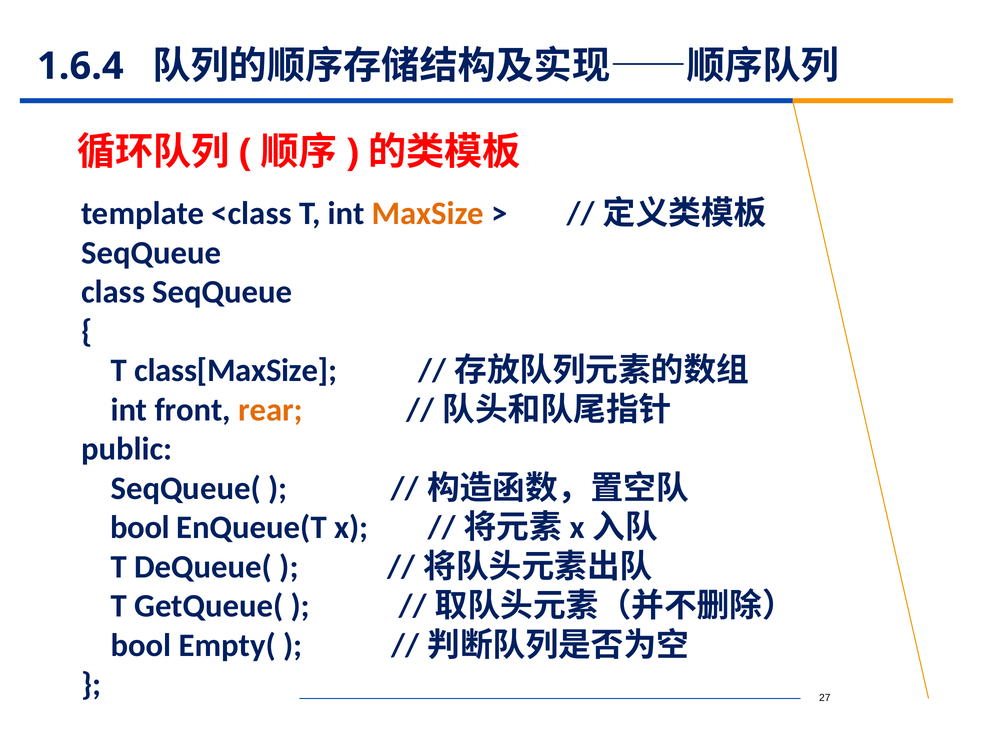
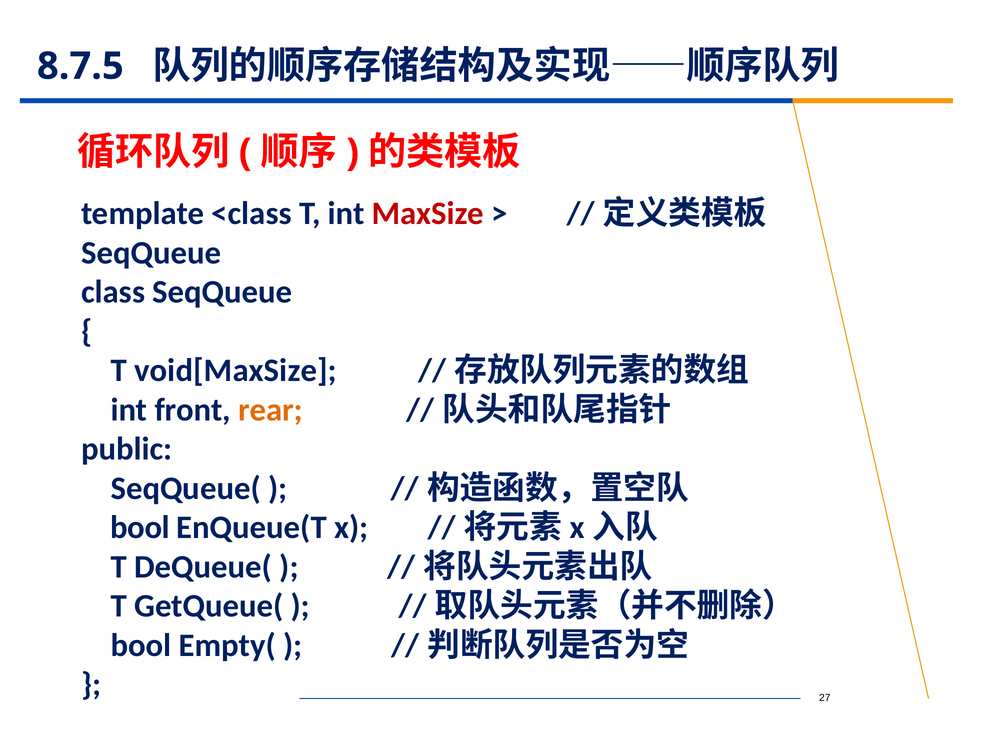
1.6.4: 1.6.4 -> 8.7.5 (80, 66)
MaxSize colour: orange -> red (428, 214)
class[MaxSize: class[MaxSize -> void[MaxSize (236, 371)
